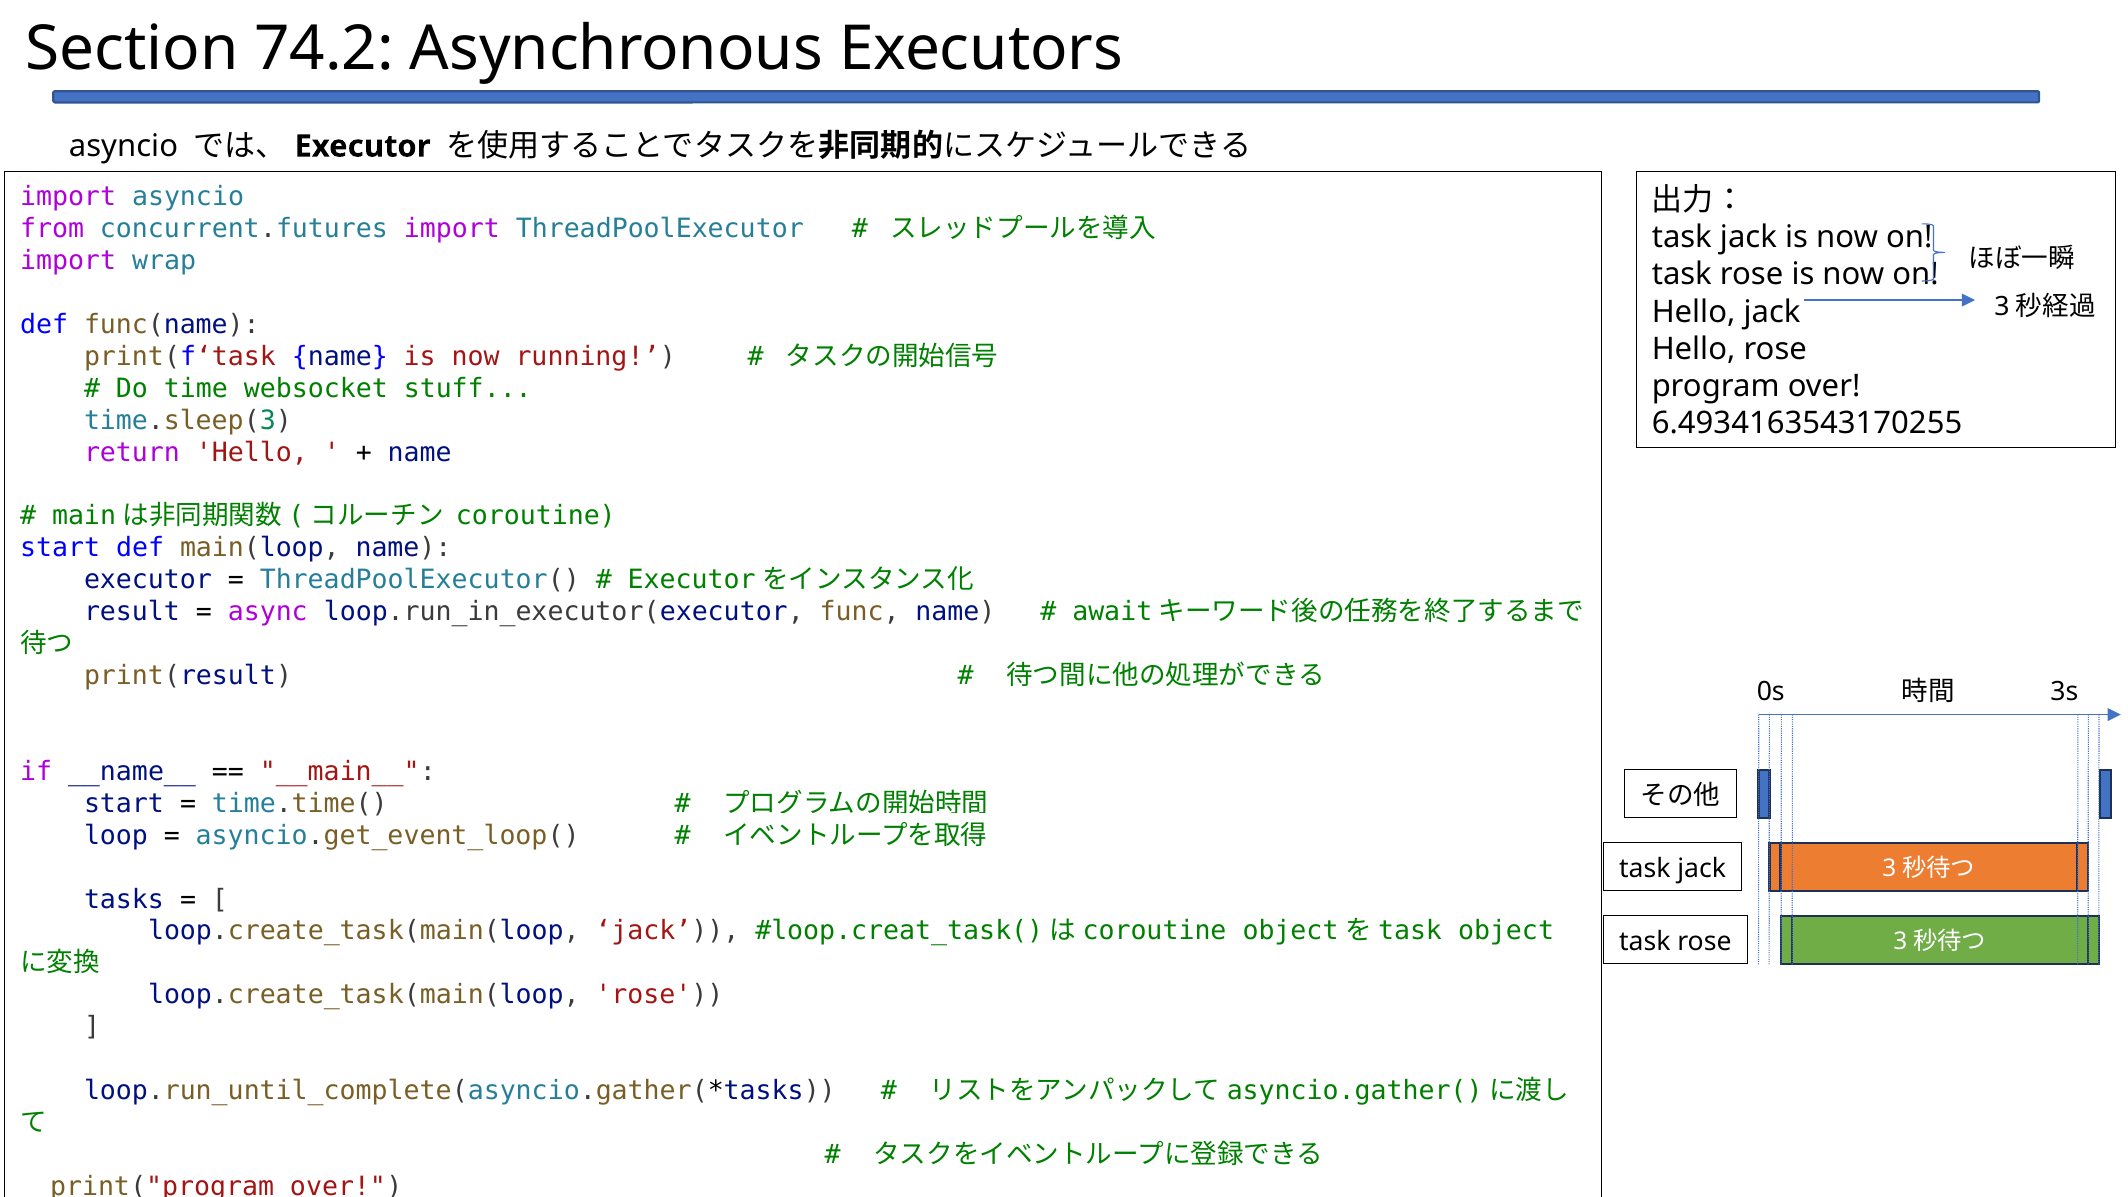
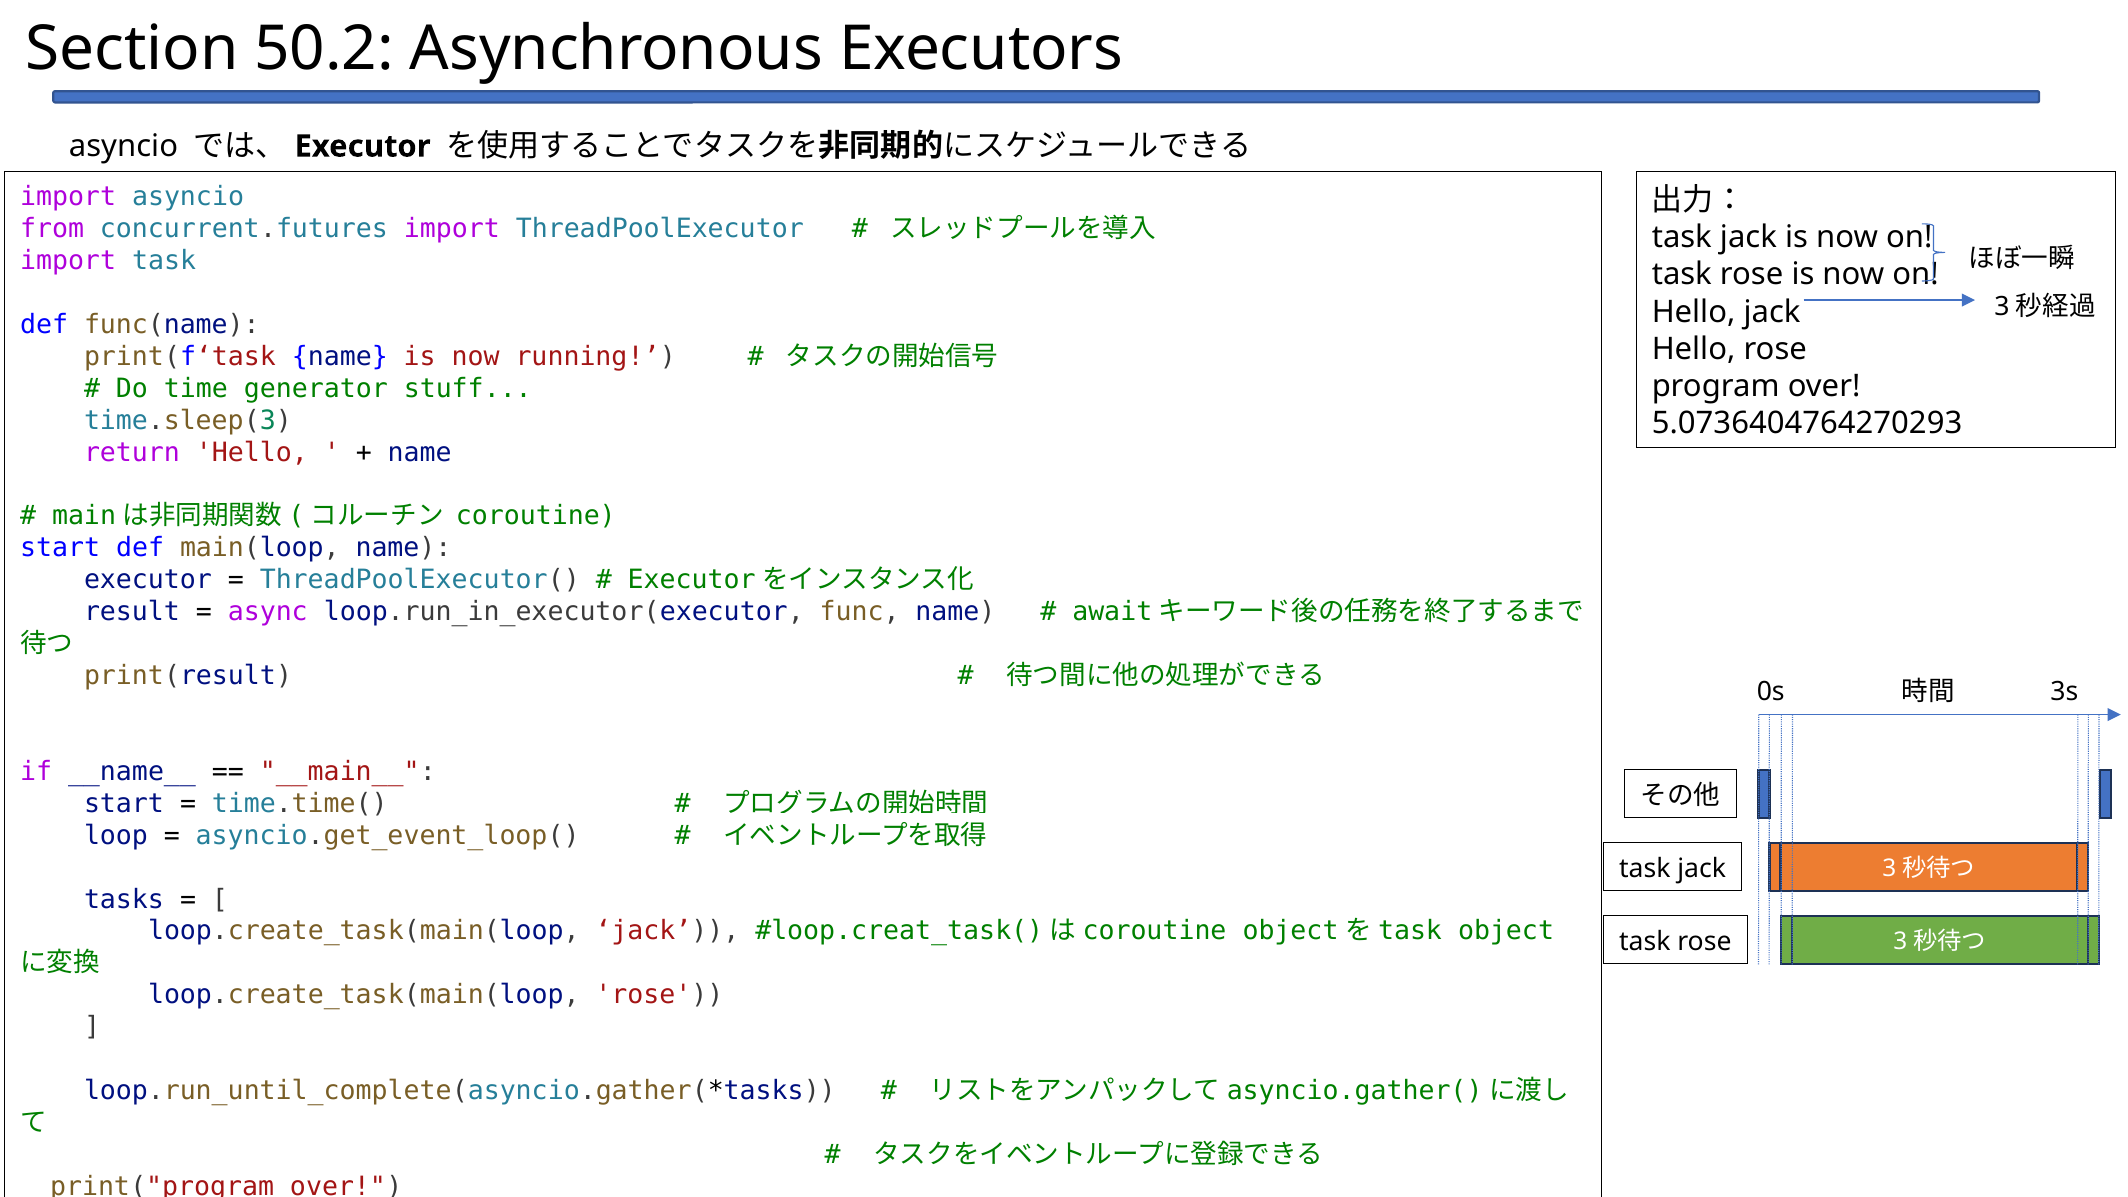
74.2: 74.2 -> 50.2 (324, 49)
import wrap: wrap -> task (164, 261)
websocket: websocket -> generator (316, 389)
6.4934163543170255: 6.4934163543170255 -> 5.0736404764270293 (1807, 424)
